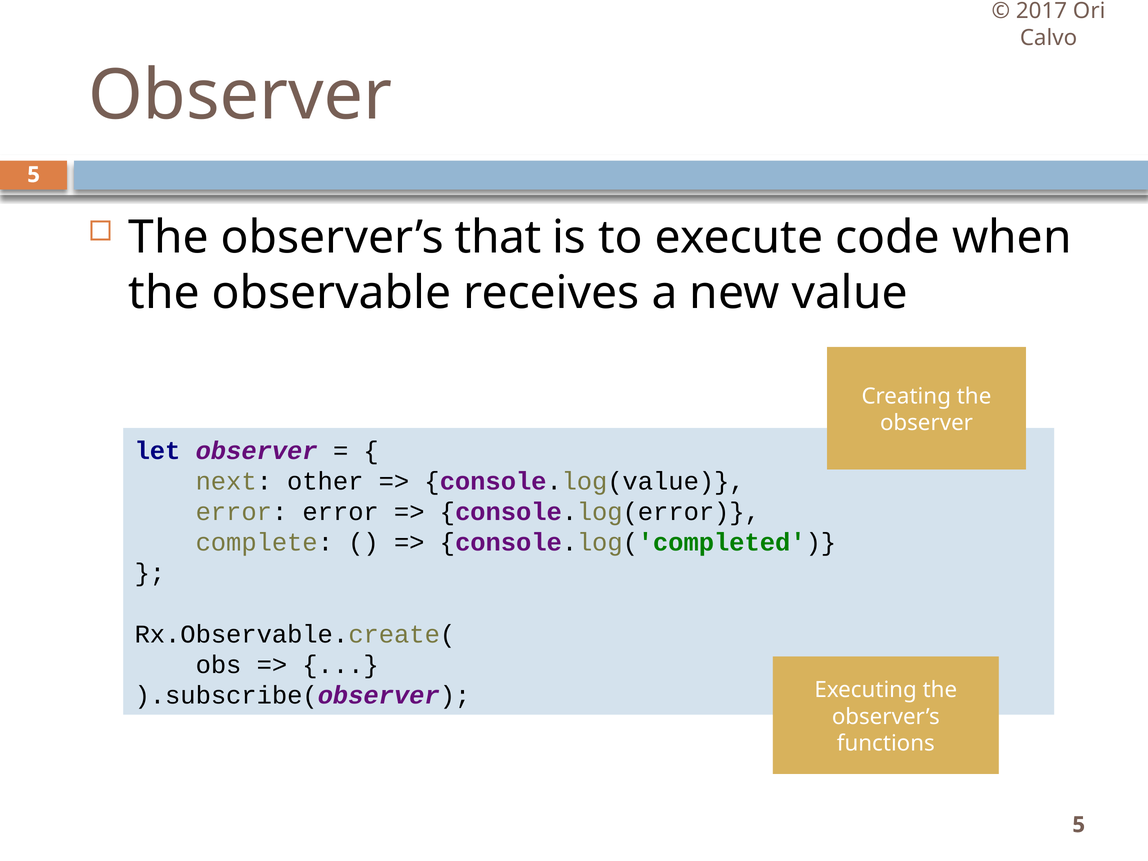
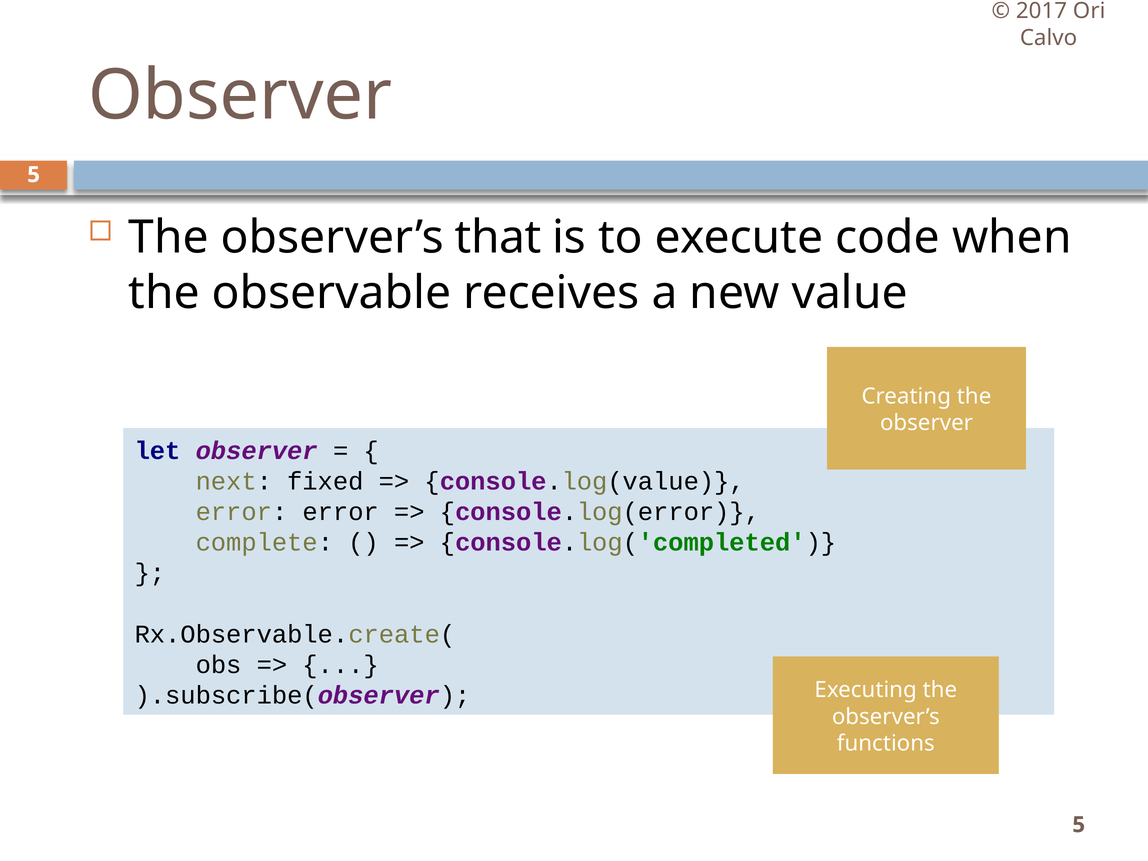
other: other -> fixed (325, 481)
